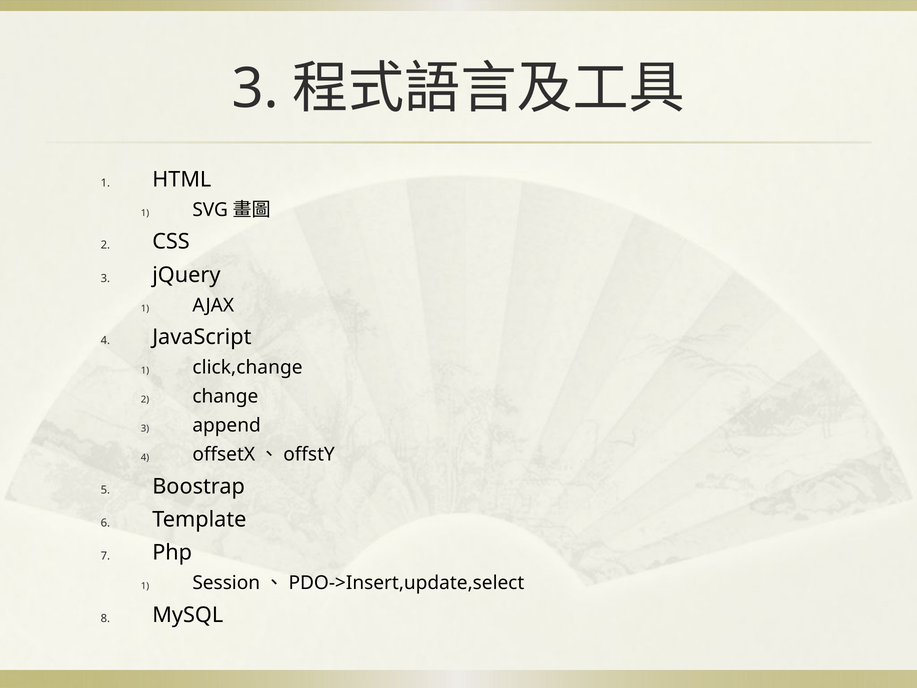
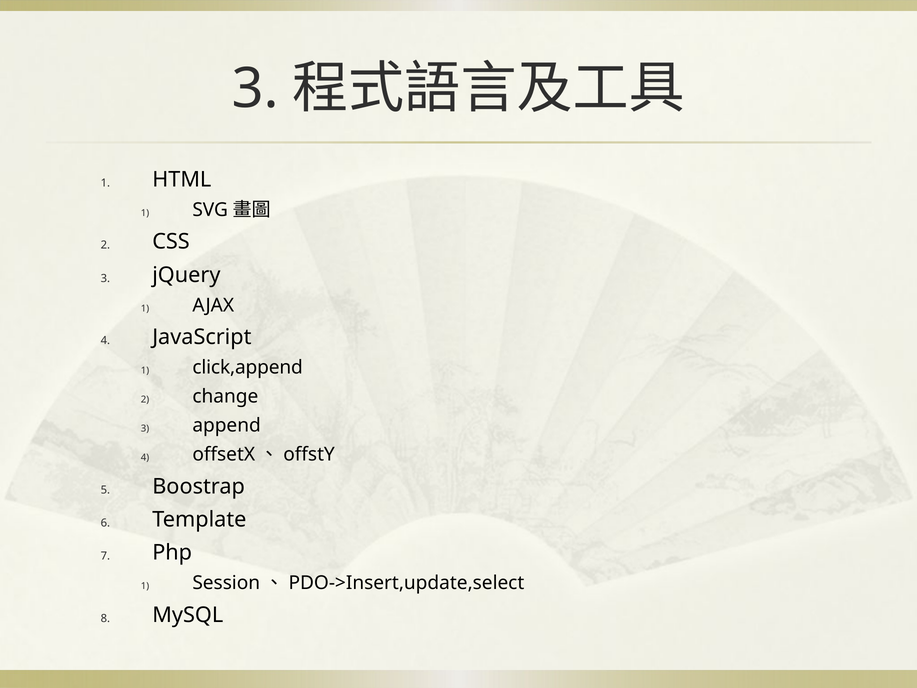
click,change: click,change -> click,append (248, 367)
